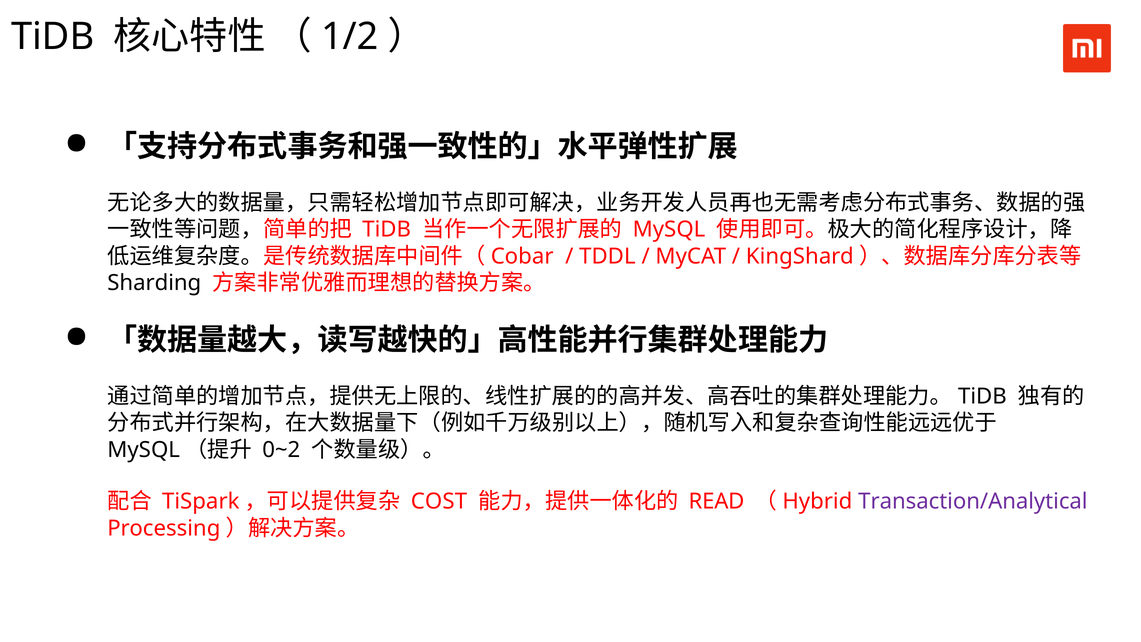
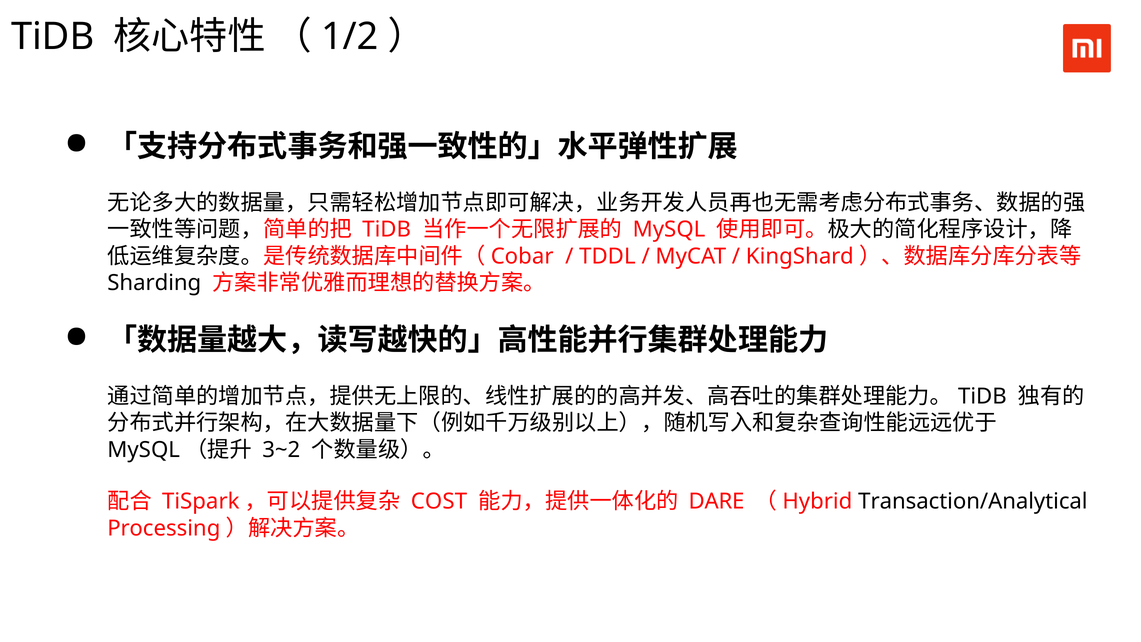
0~2: 0~2 -> 3~2 (281, 450)
READ: READ -> DARE (717, 502)
Transaction/Analytical colour: purple -> black (973, 502)
